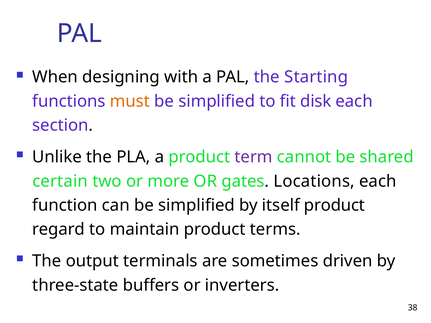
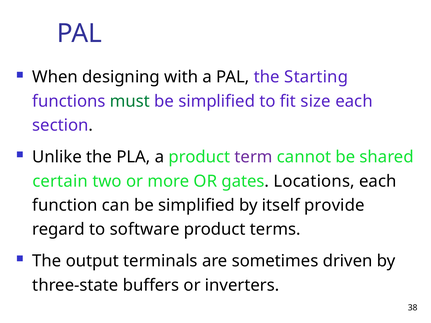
must colour: orange -> green (130, 101)
disk: disk -> size (316, 101)
itself product: product -> provide (334, 205)
maintain: maintain -> software (145, 230)
